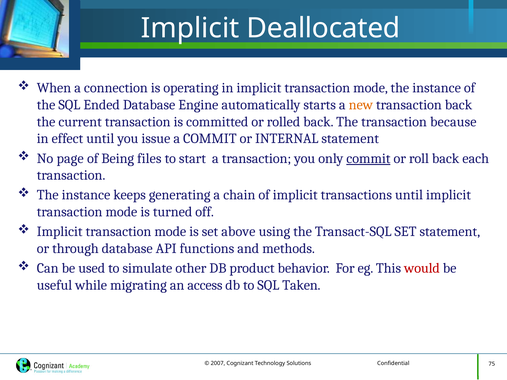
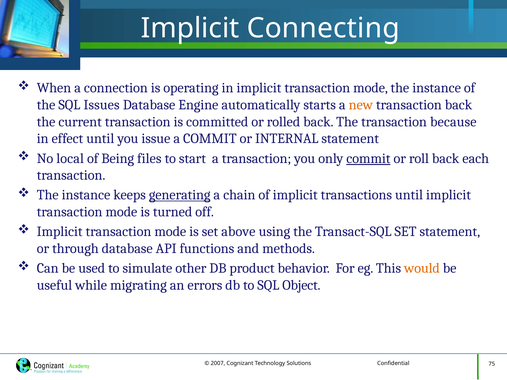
Deallocated: Deallocated -> Connecting (323, 28)
Ended: Ended -> Issues (102, 105)
page: page -> local (70, 158)
generating underline: none -> present (180, 195)
would colour: red -> orange (422, 268)
access: access -> errors (205, 285)
Taken: Taken -> Object (301, 285)
